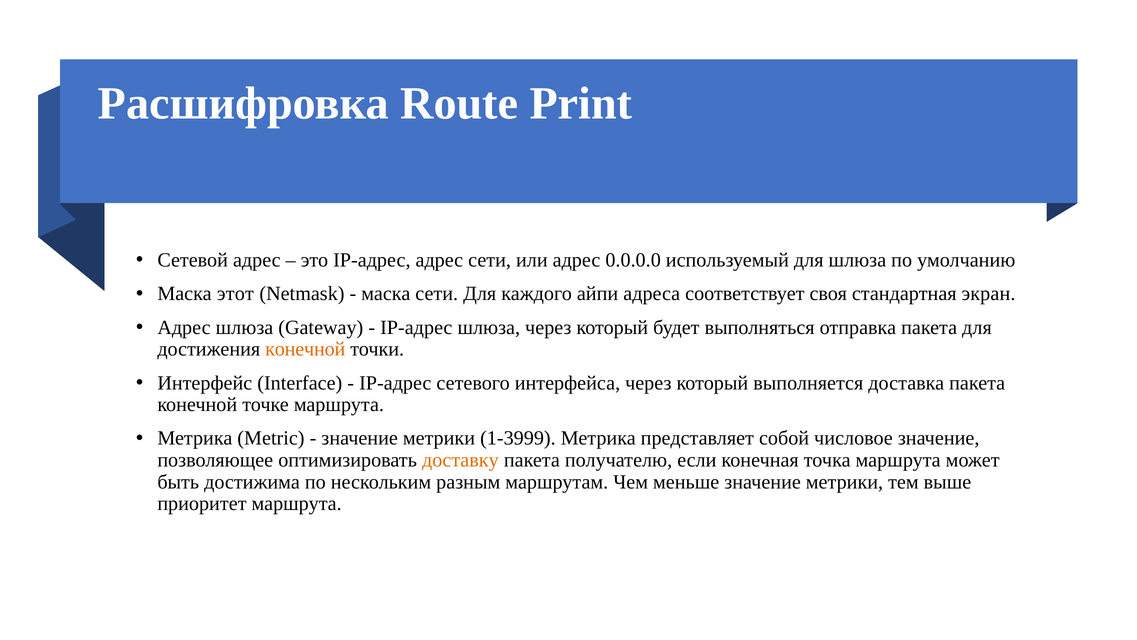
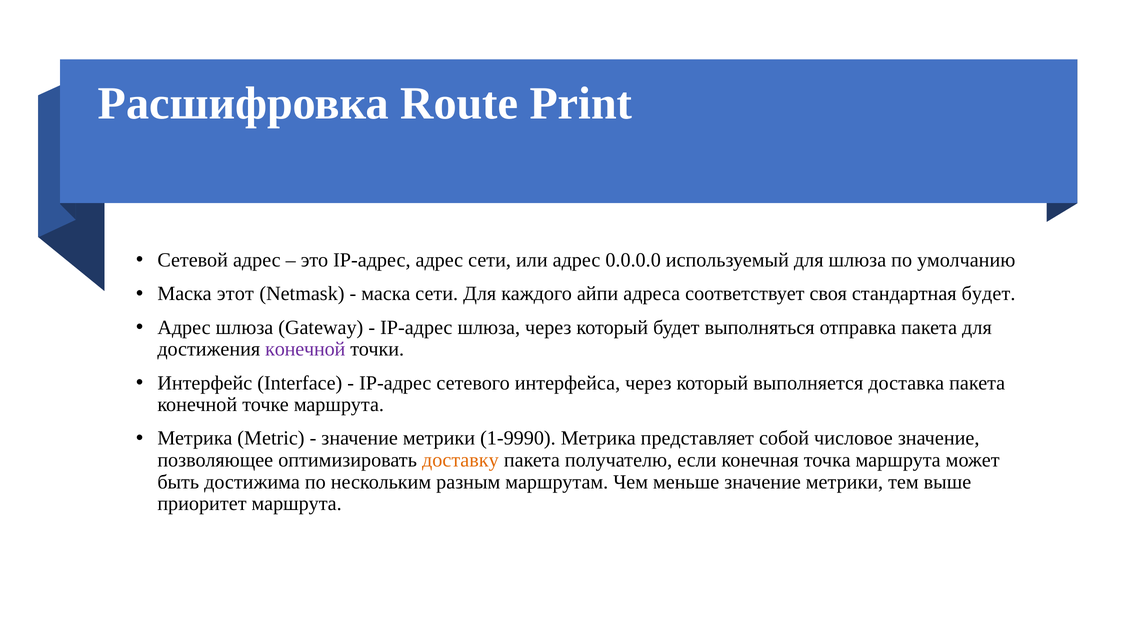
стандартная экран: экран -> будет (989, 294)
конечной colour: orange -> purple (305, 349)
1-3999: 1-3999 -> 1-9990 (518, 438)
